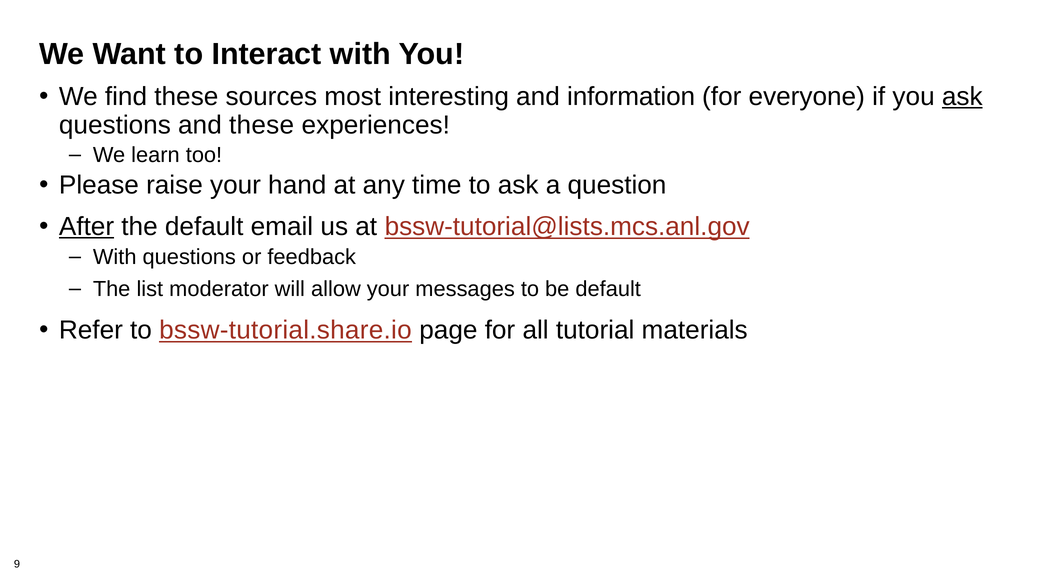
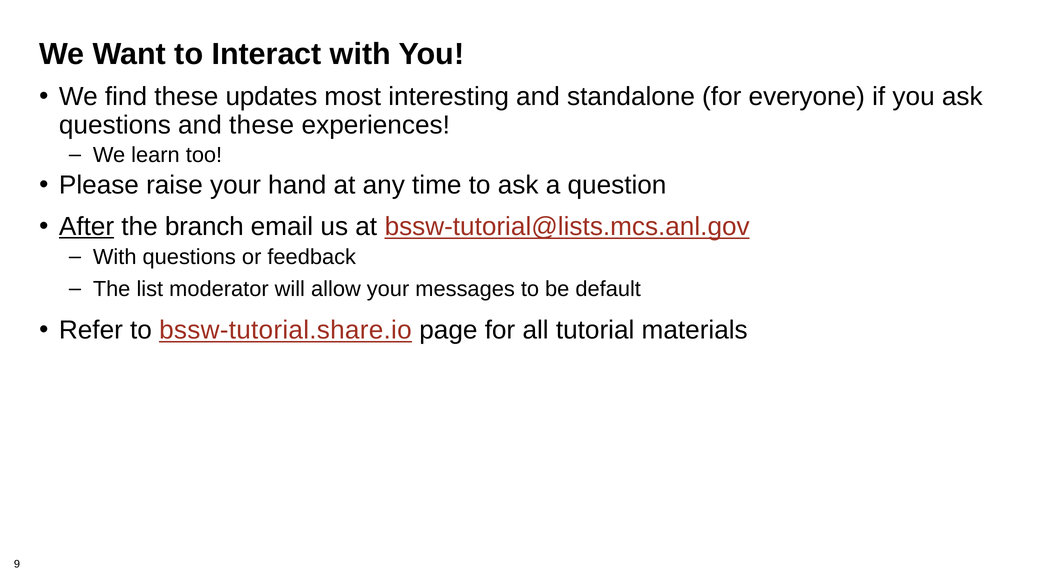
sources: sources -> updates (271, 97)
information: information -> standalone (631, 97)
ask underline: present -> none (962, 97)
the default: default -> branch (204, 227)
